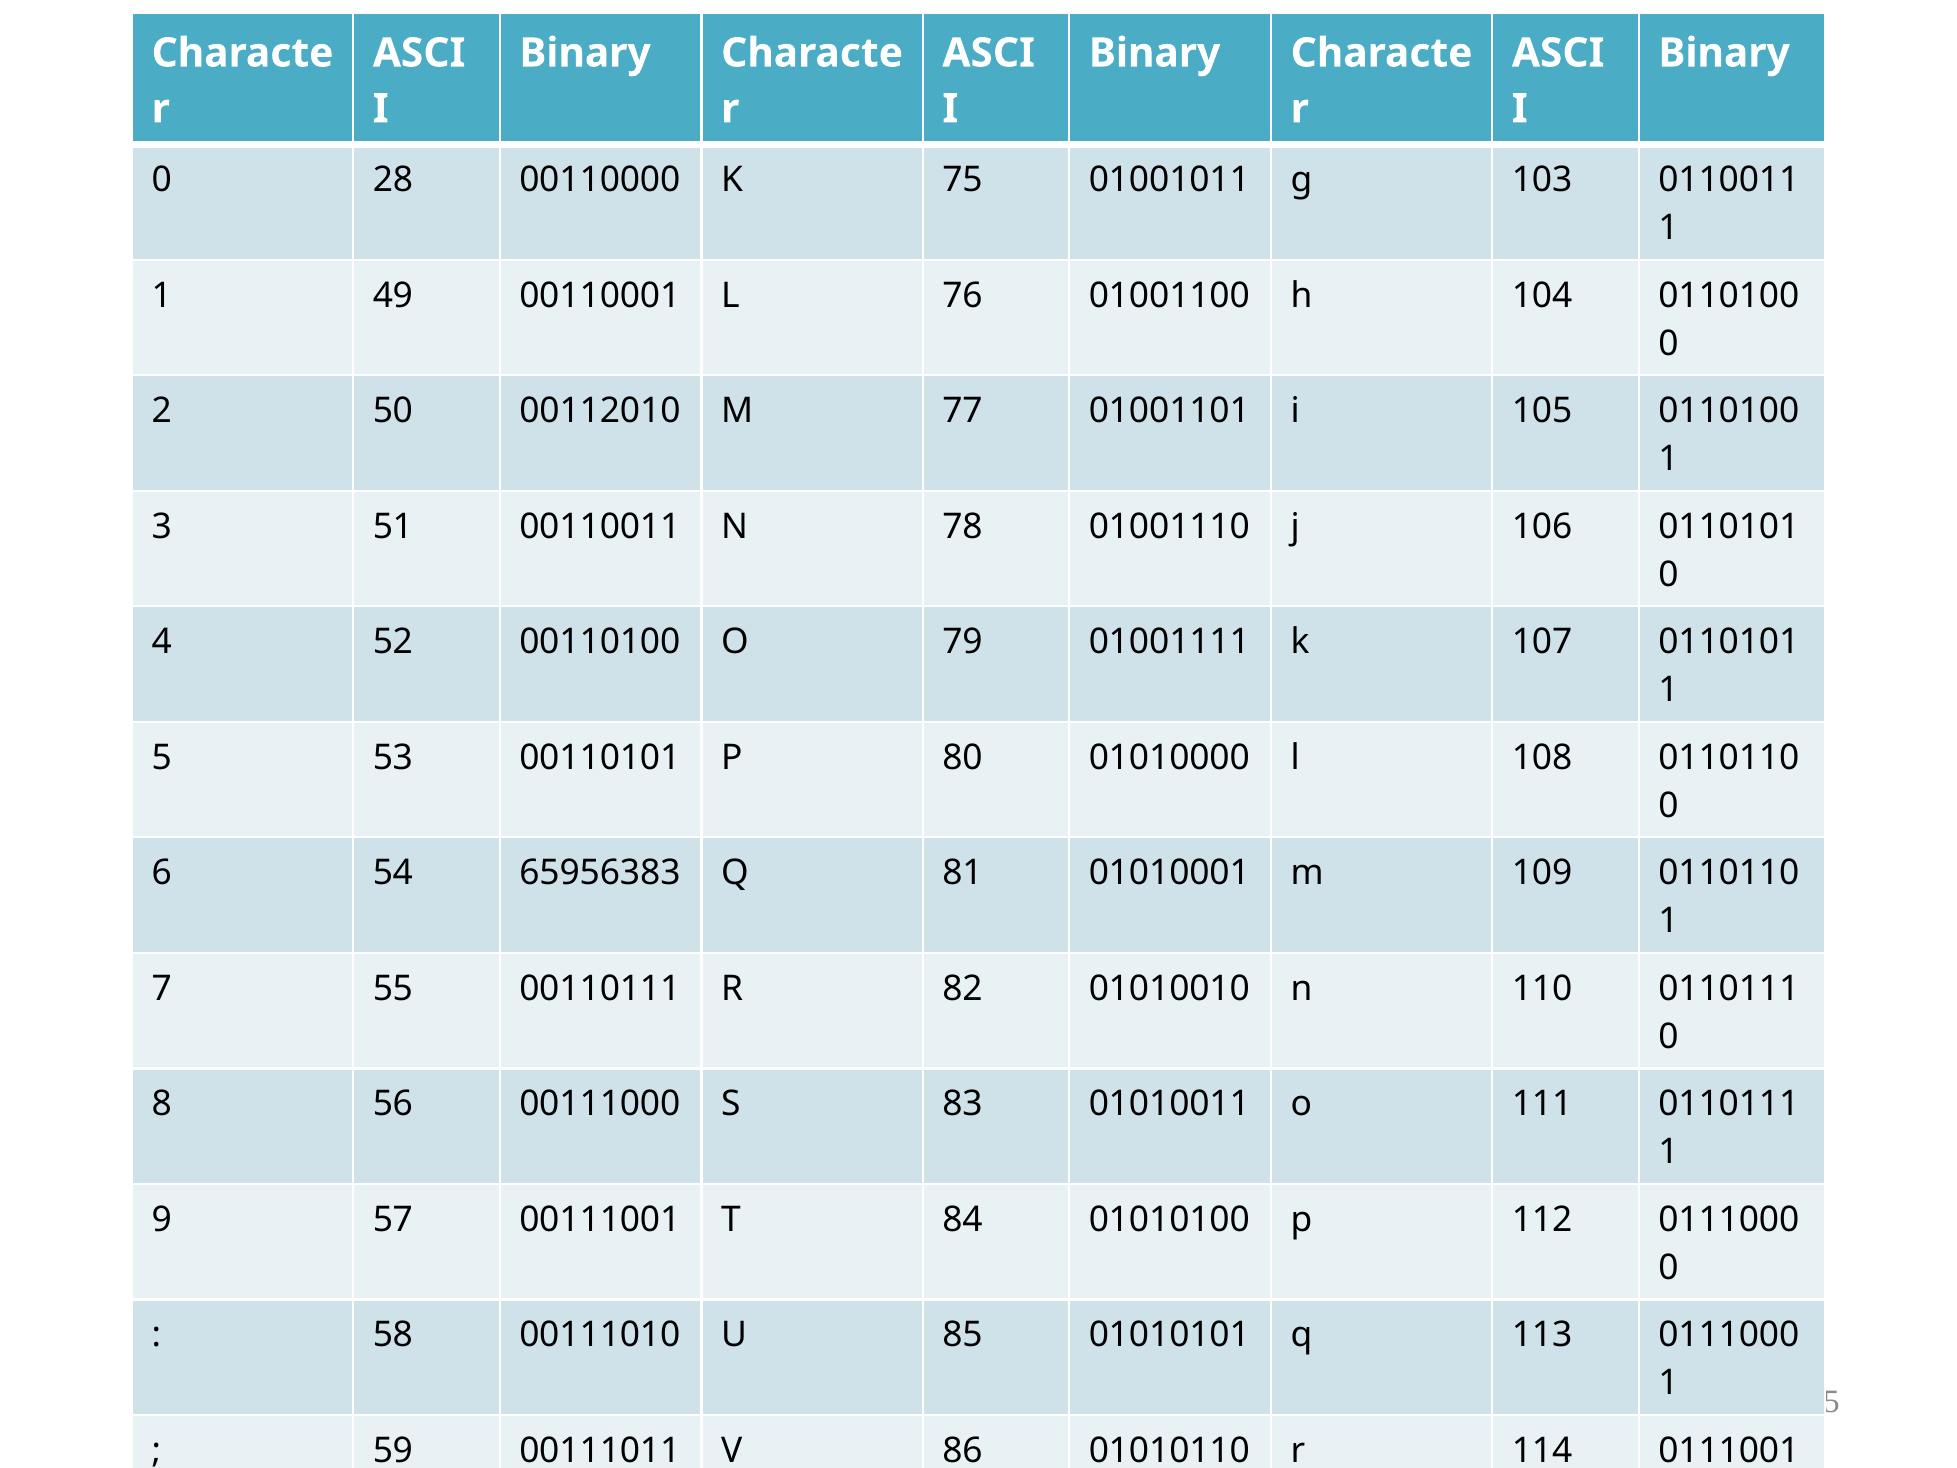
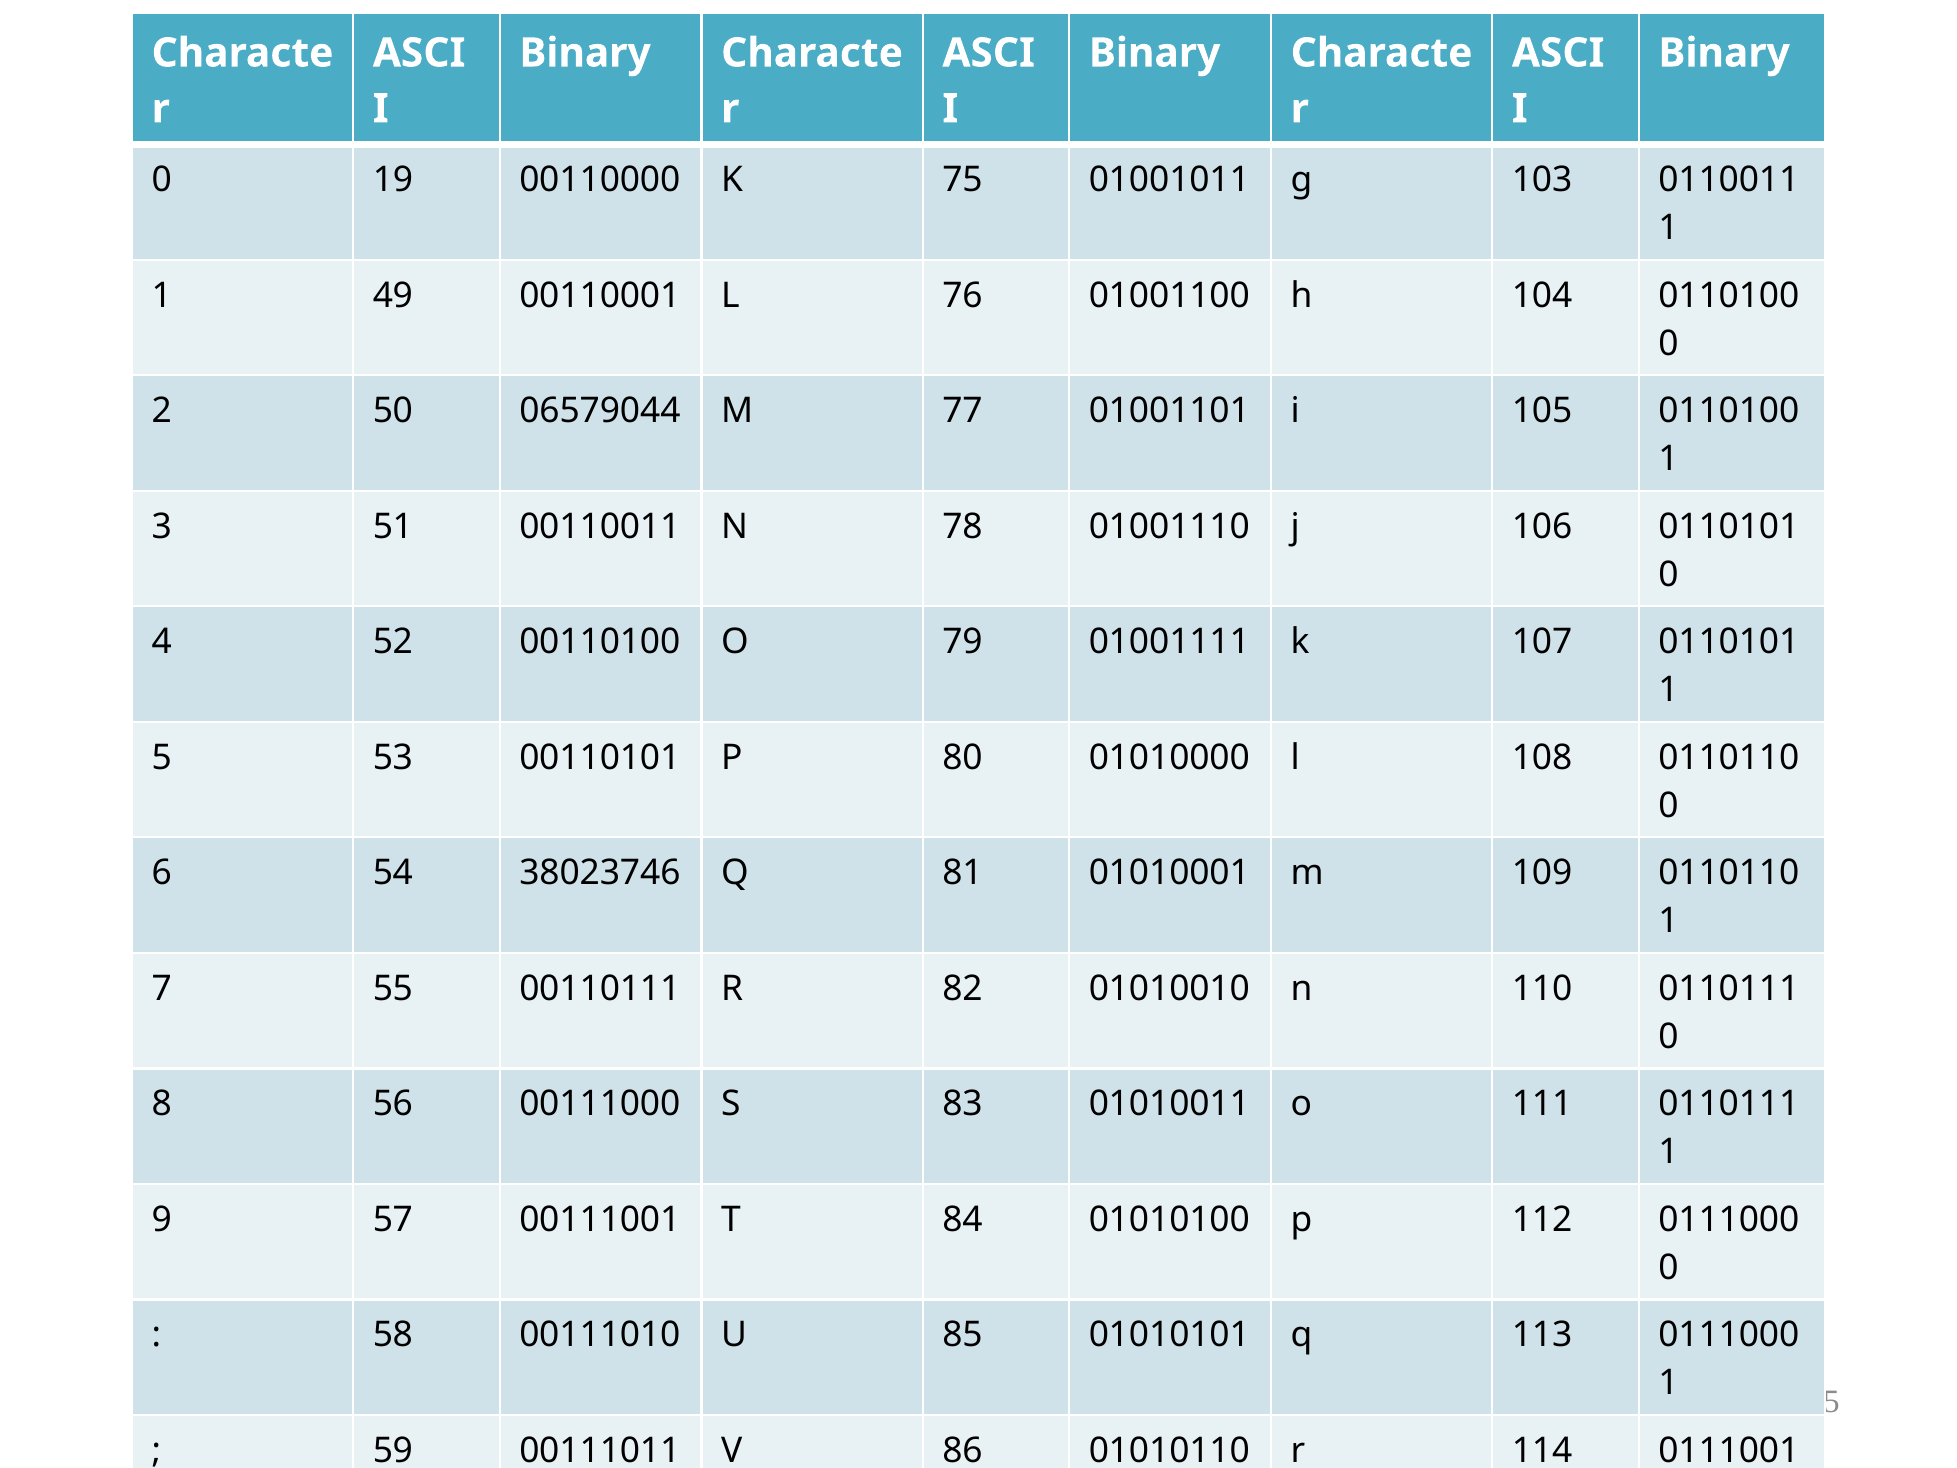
28: 28 -> 19 (393, 180)
00112010: 00112010 -> 06579044 (600, 411)
65956383: 65956383 -> 38023746 (600, 873)
